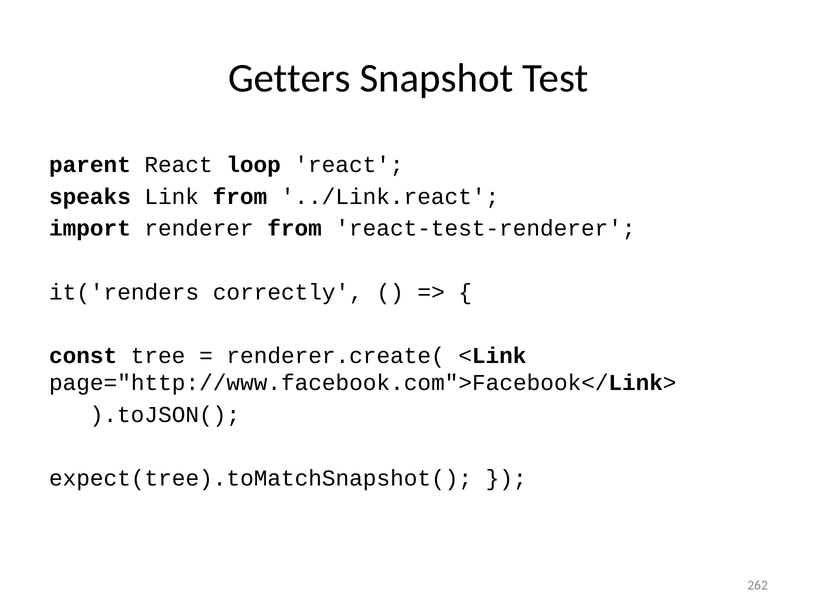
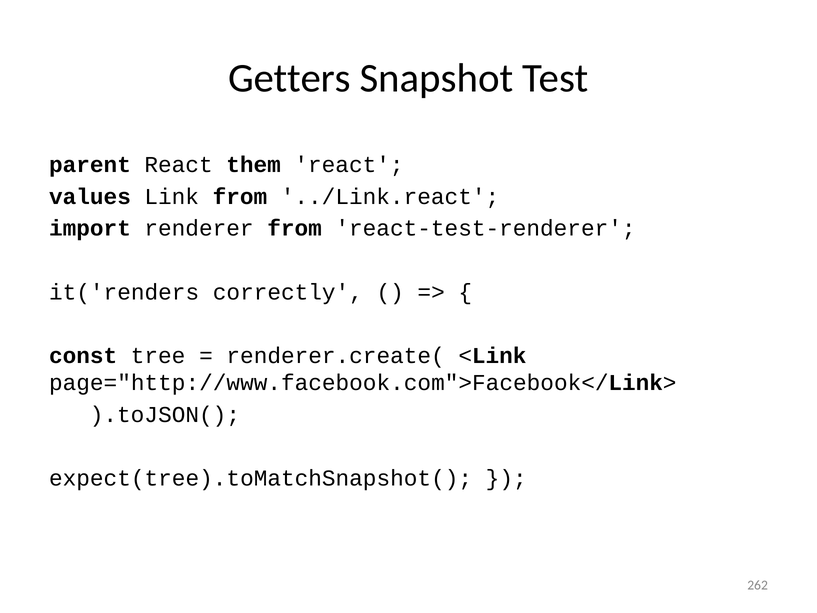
loop: loop -> them (254, 165)
speaks: speaks -> values (90, 197)
